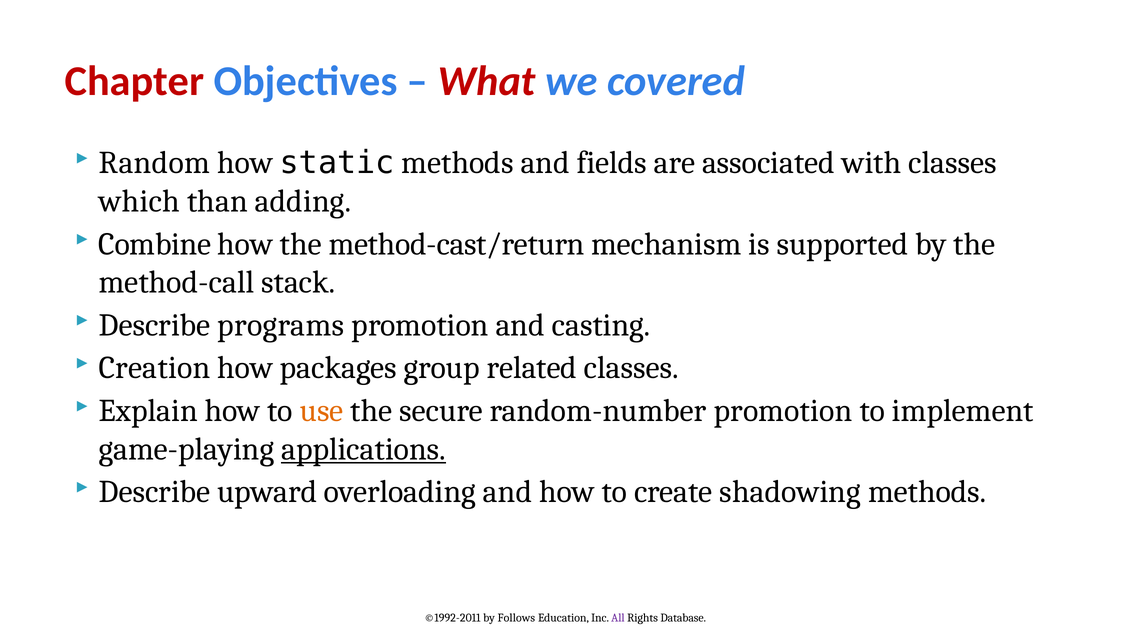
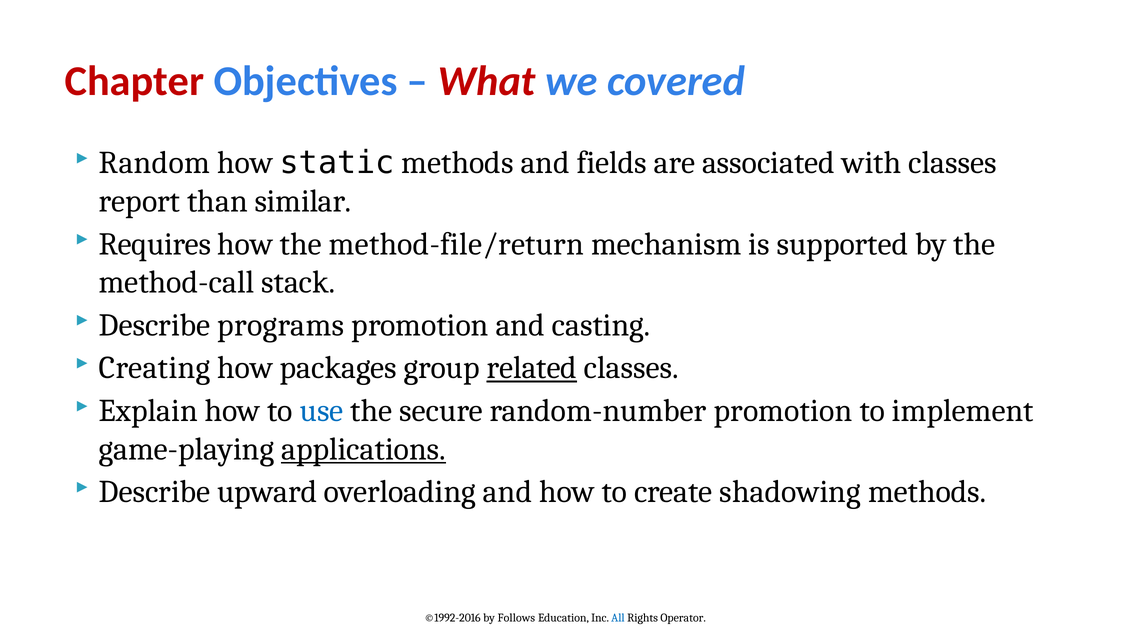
which: which -> report (140, 201)
adding: adding -> similar (303, 201)
Combine: Combine -> Requires (155, 244)
method-cast/return: method-cast/return -> method-file/return (456, 244)
Creation: Creation -> Creating (154, 368)
related underline: none -> present (532, 368)
use colour: orange -> blue (322, 411)
©1992-2011: ©1992-2011 -> ©1992-2016 (452, 617)
All colour: purple -> blue (618, 617)
Database: Database -> Operator (683, 617)
